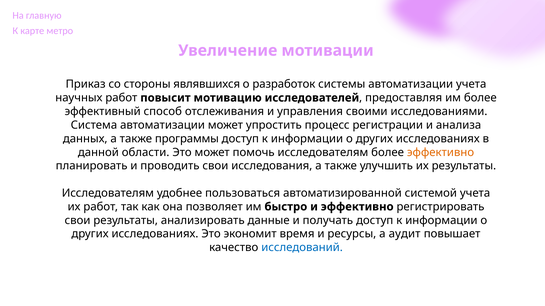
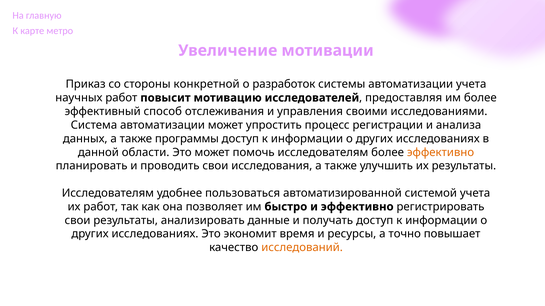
являвшихся: являвшихся -> конкретной (207, 84)
аудит: аудит -> точно (405, 234)
исследований colour: blue -> orange (302, 248)
